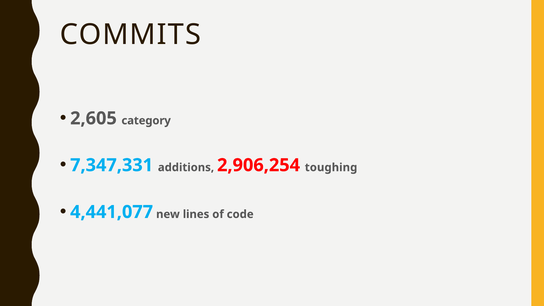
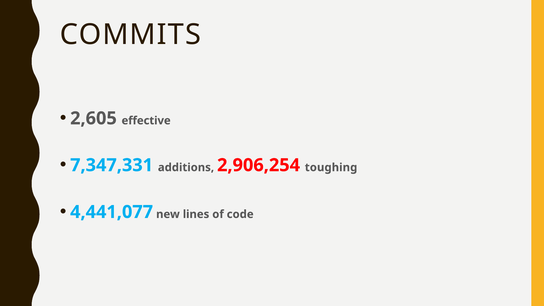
category: category -> effective (146, 121)
